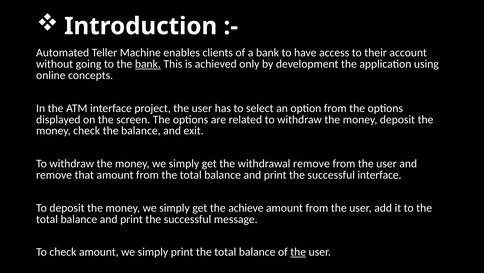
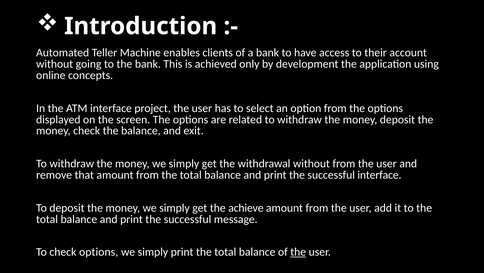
bank underline: present -> none (148, 64)
withdrawal remove: remove -> without (311, 163)
check amount: amount -> options (99, 251)
